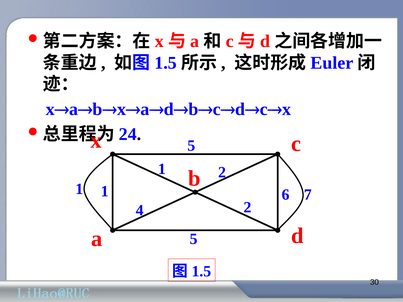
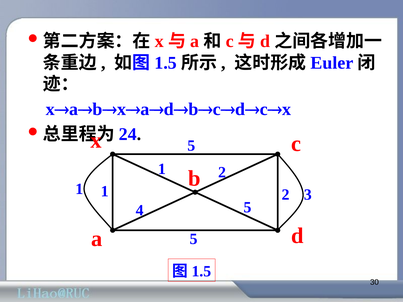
7: 7 -> 3 (308, 195)
1 6: 6 -> 2 (286, 195)
4 2: 2 -> 5 (247, 207)
